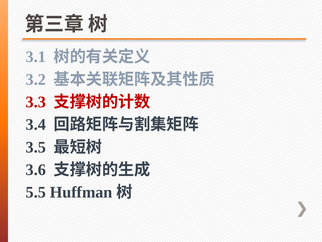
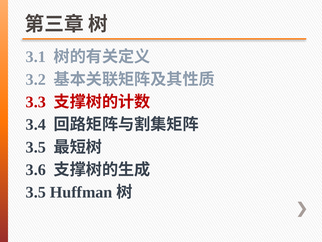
5.5: 5.5 -> 3.5 (36, 192)
